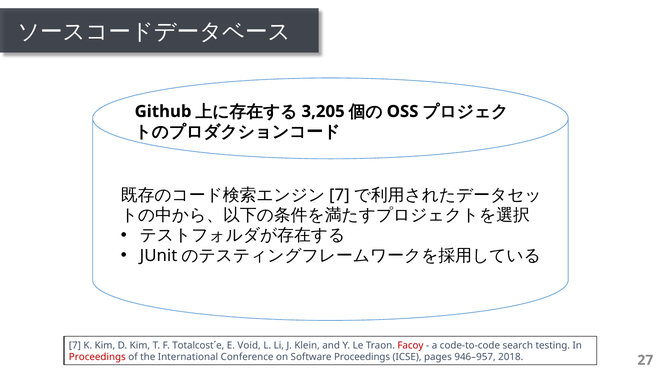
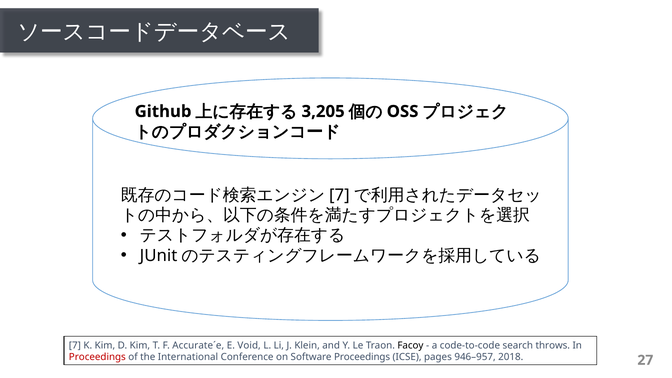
Totalcost´e: Totalcost´e -> Accurate´e (198, 345)
Facoy colour: red -> black (410, 345)
testing: testing -> throws (553, 345)
